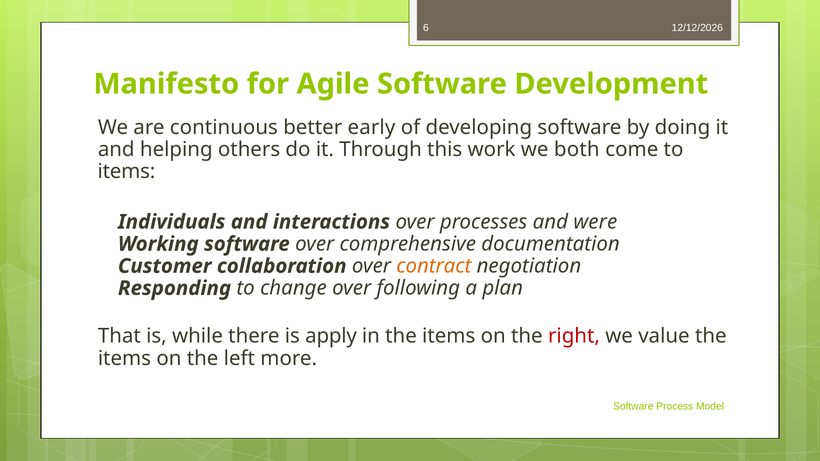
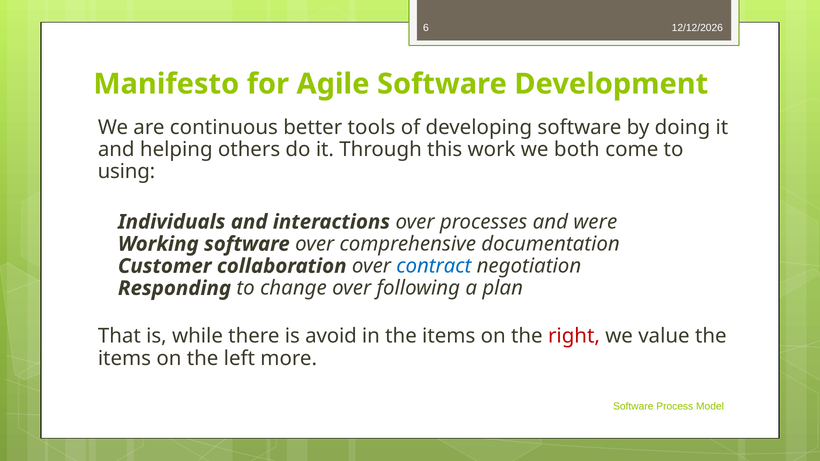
early: early -> tools (371, 127)
items: items -> using (126, 172)
contract colour: orange -> blue (434, 266)
apply: apply -> avoid (331, 336)
